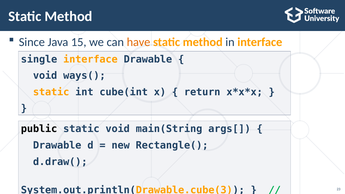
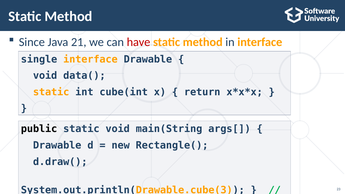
15: 15 -> 21 (79, 42)
have colour: orange -> red (138, 42)
ways(: ways( -> data( (84, 76)
